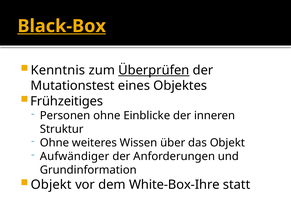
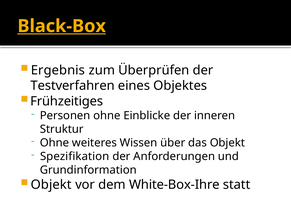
Kenntnis: Kenntnis -> Ergebnis (58, 70)
Überprüfen underline: present -> none (154, 70)
Mutationstest: Mutationstest -> Testverfahren (73, 86)
Aufwändiger: Aufwändiger -> Spezifikation (75, 157)
